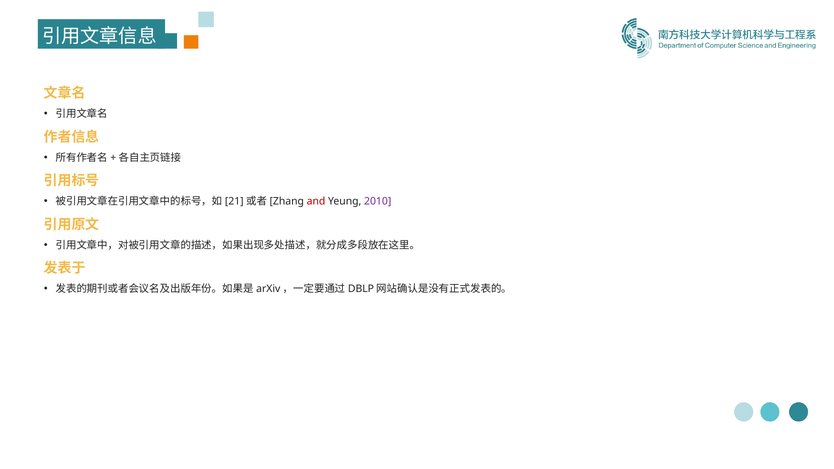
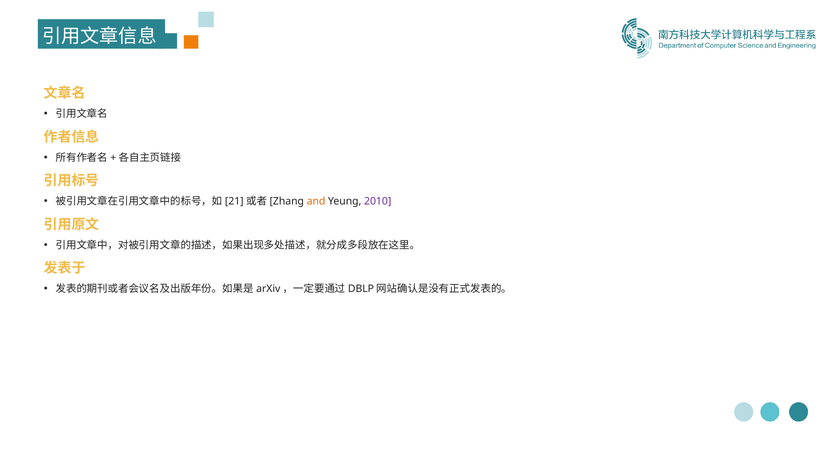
and colour: red -> orange (316, 201)
